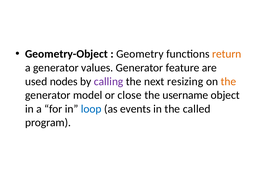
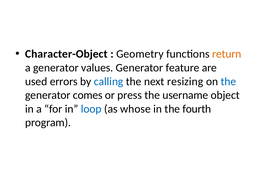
Geometry-Object: Geometry-Object -> Character-Object (66, 54)
nodes: nodes -> errors (64, 81)
calling colour: purple -> blue (109, 81)
the colour: orange -> blue (229, 81)
model: model -> comes (88, 95)
close: close -> press (130, 95)
events: events -> whose (135, 109)
called: called -> fourth (197, 109)
